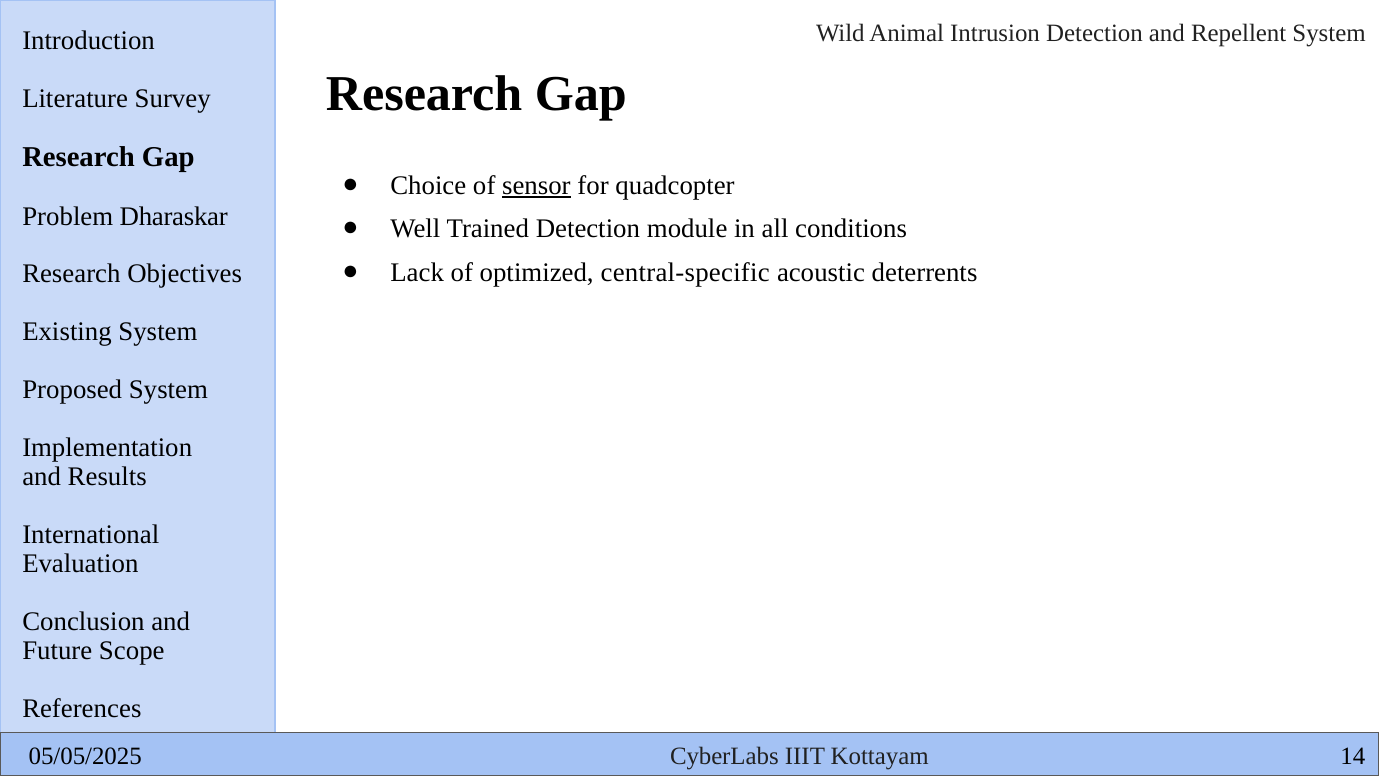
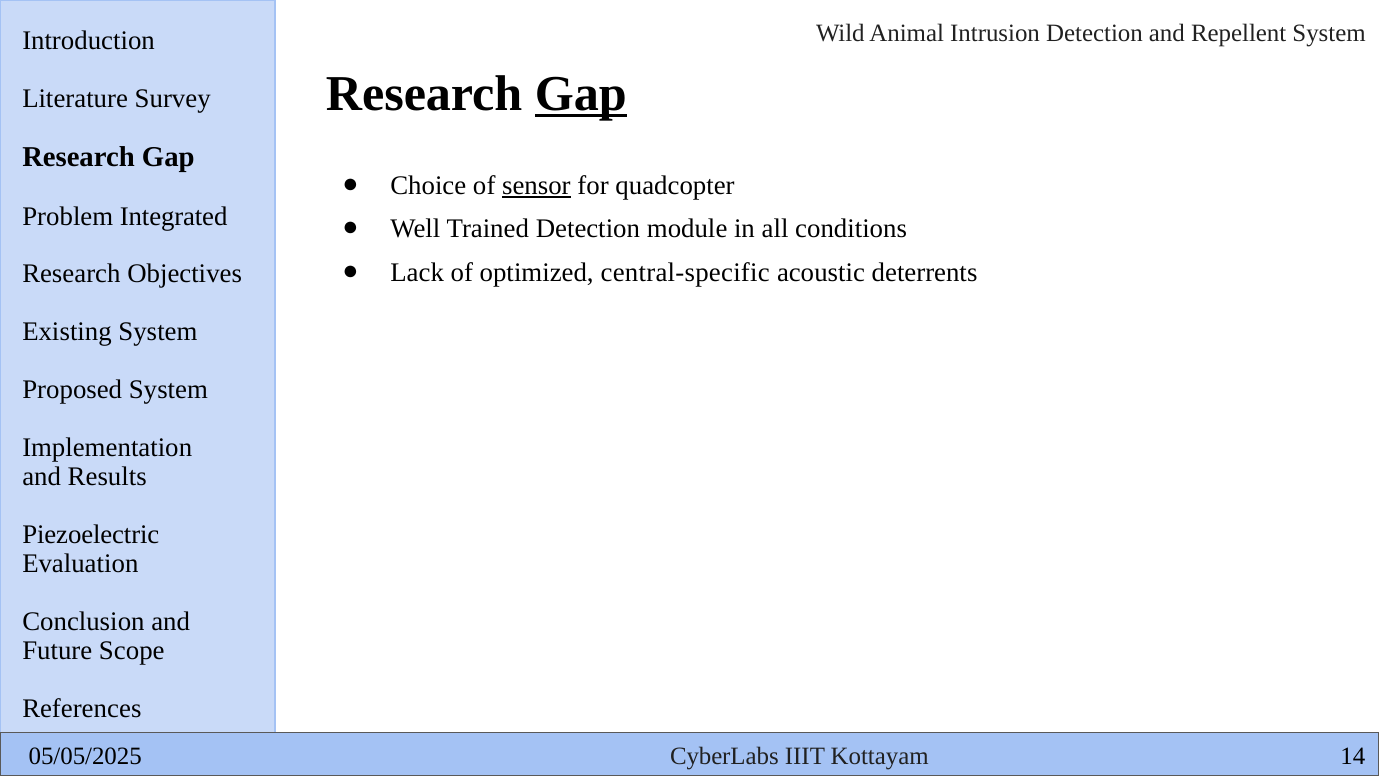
Gap underline: none -> present (581, 94)
Dharaskar: Dharaskar -> Integrated (174, 216)
International: International -> Piezoelectric (91, 535)
